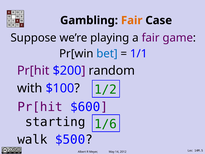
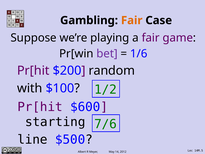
bet colour: blue -> purple (107, 54)
1/1: 1/1 -> 1/6 (139, 54)
1/6: 1/6 -> 7/6 (106, 124)
walk: walk -> line (32, 139)
